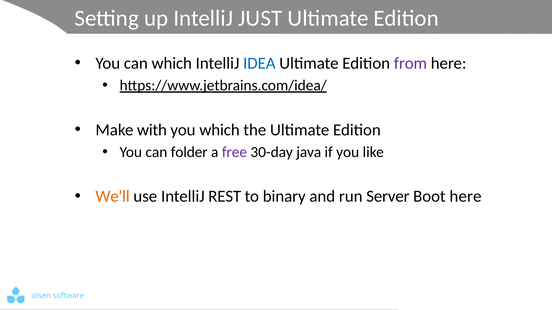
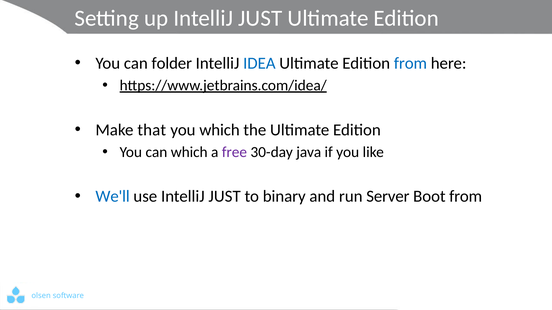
can which: which -> folder (172, 63)
from colour: purple -> blue (410, 63)
with: with -> that (152, 130)
can folder: folder -> which (189, 152)
We'll colour: orange -> blue (113, 197)
use IntelliJ REST: REST -> JUST (225, 197)
Boot here: here -> from (466, 197)
